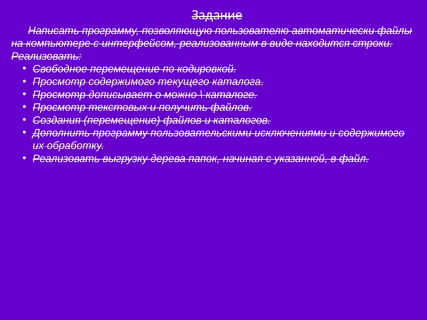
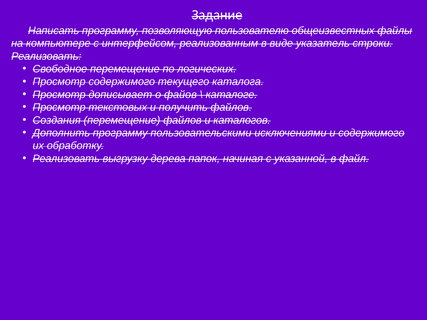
автоматически: автоматически -> общеизвестных (333, 31)
находится: находится -> указатель (323, 43)
кодировкой: кодировкой -> логических (207, 69)
можно: можно -> файов (180, 95)
